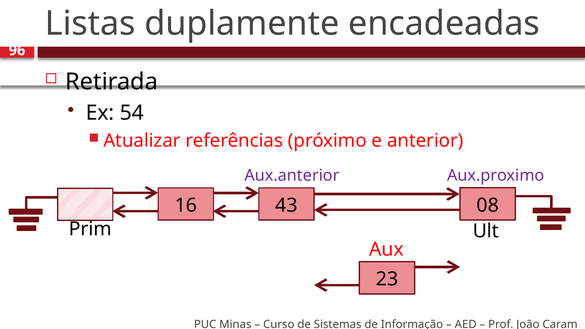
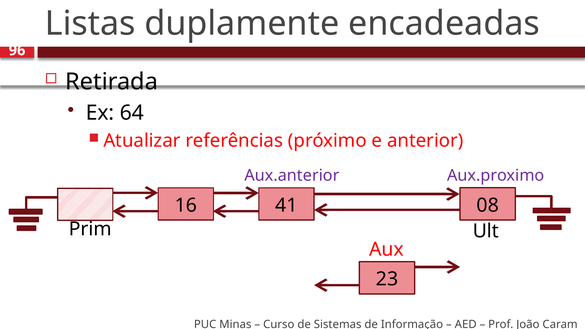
54: 54 -> 64 (132, 113)
43: 43 -> 41 (286, 205)
